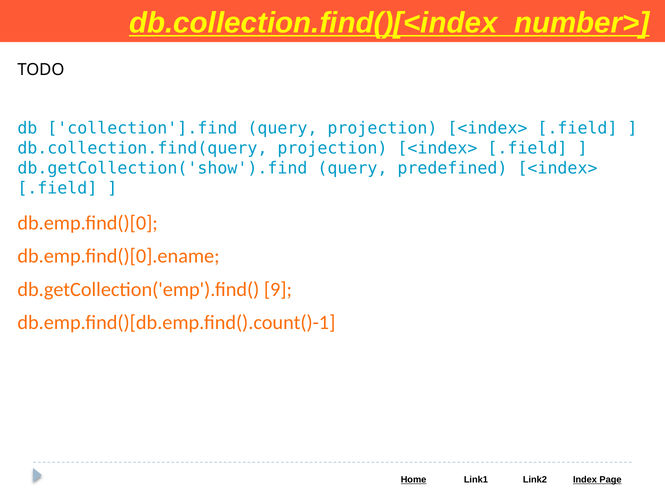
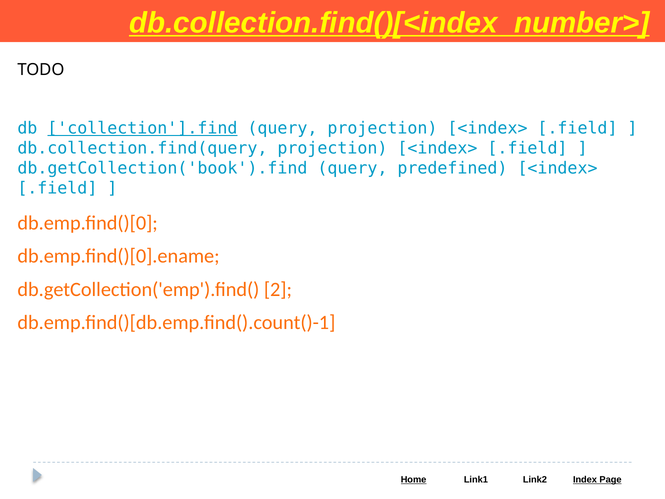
collection'].find underline: none -> present (142, 128)
db.getCollection('show').find: db.getCollection('show').find -> db.getCollection('book').find (162, 168)
9: 9 -> 2 (278, 289)
